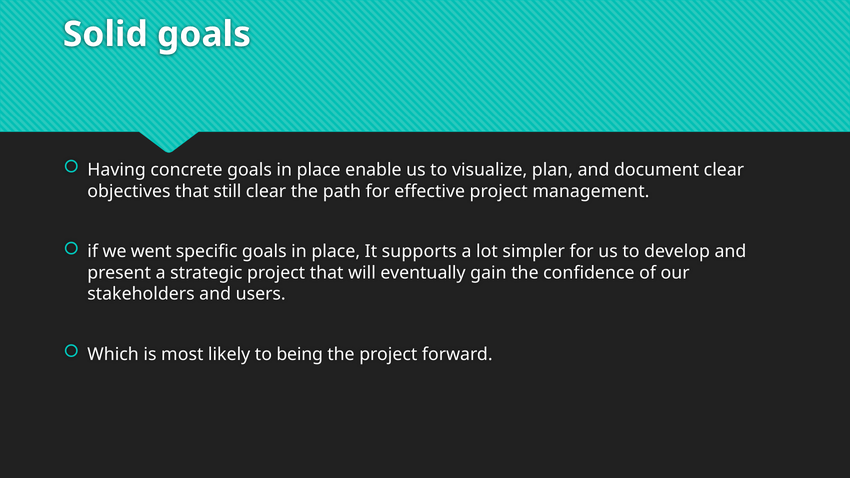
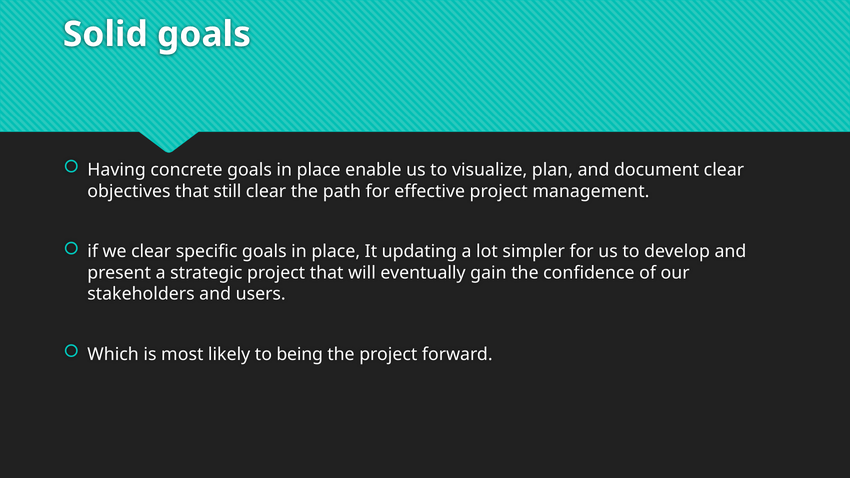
we went: went -> clear (151, 252)
supports: supports -> updating (419, 252)
